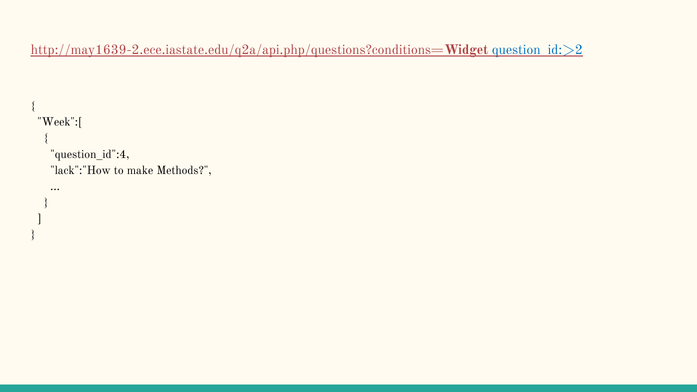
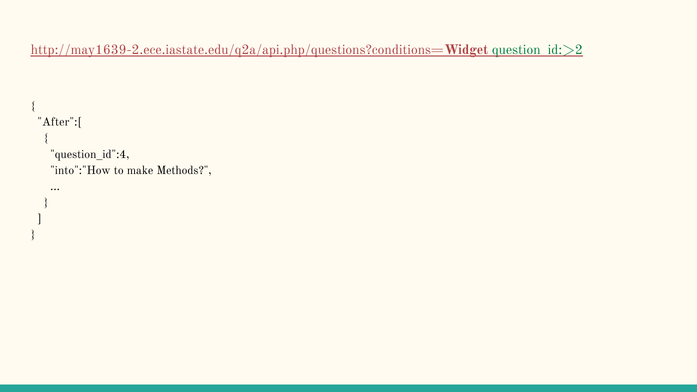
question_id:>2 colour: blue -> green (537, 50)
Week":[: Week":[ -> After":[ (60, 122)
lack":"How: lack":"How -> into":"How (80, 170)
